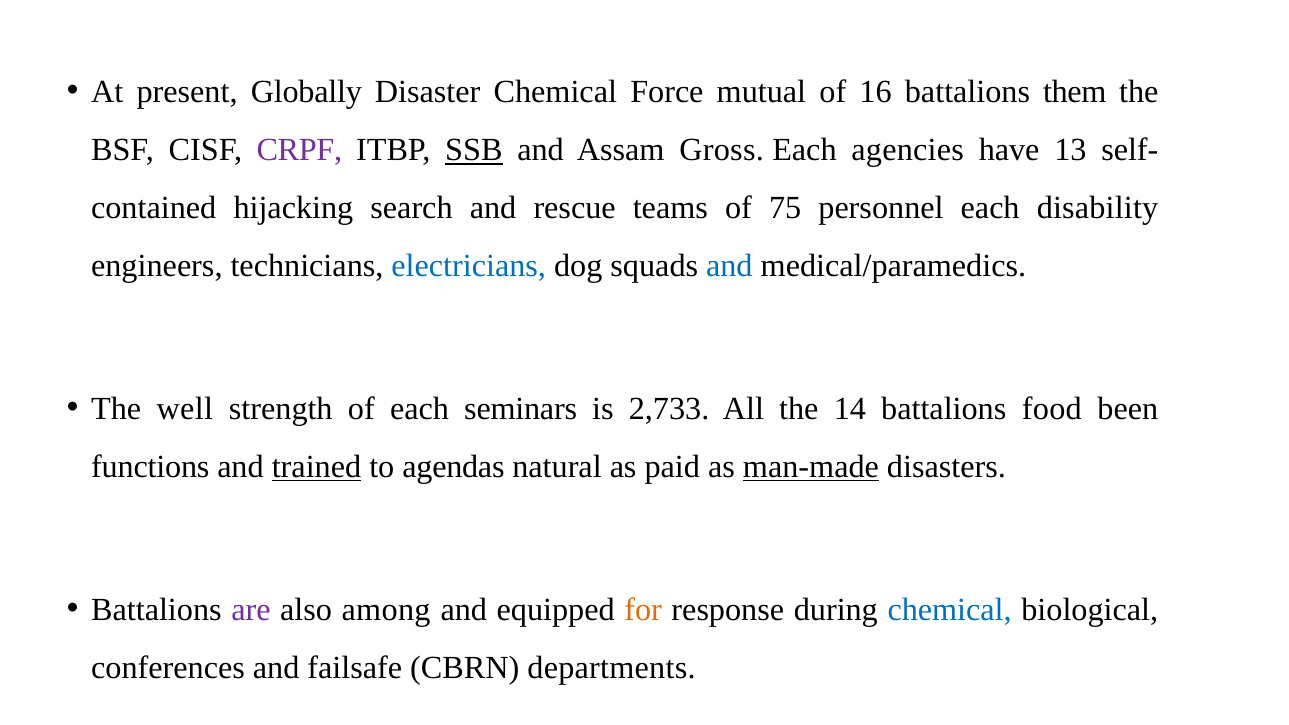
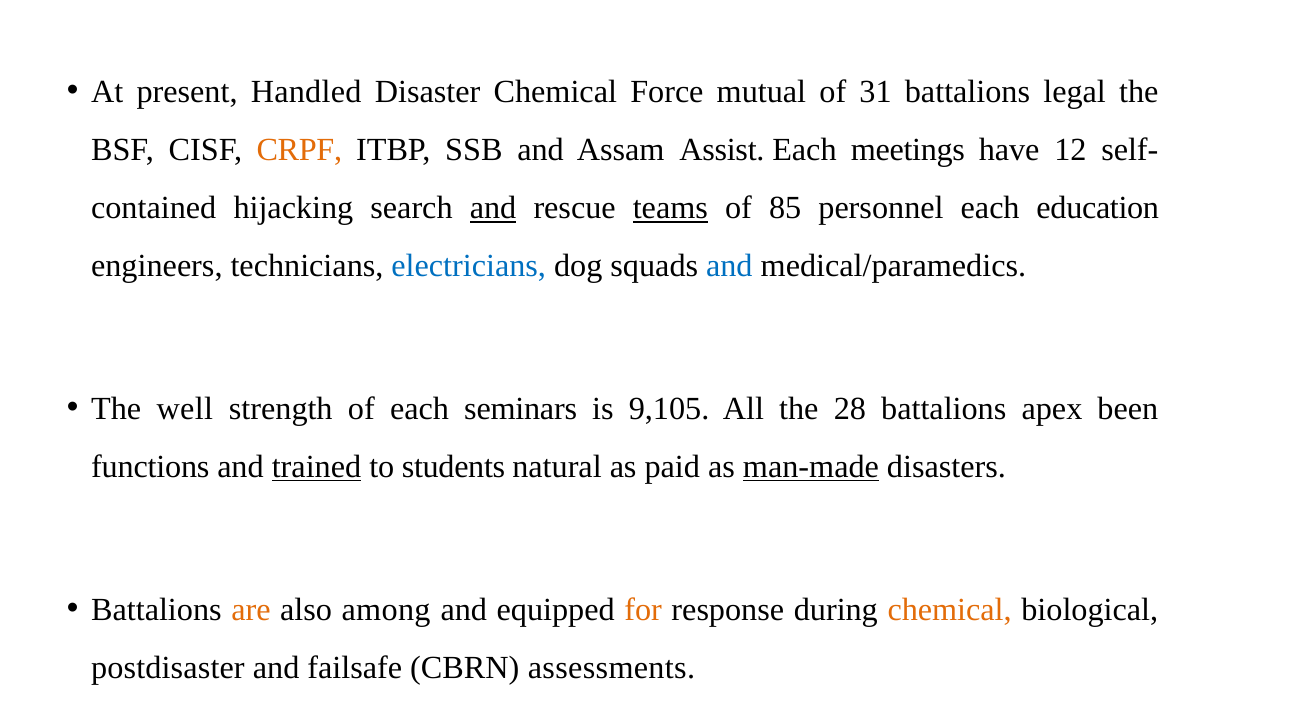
Globally: Globally -> Handled (306, 92)
16: 16 -> 31 (876, 92)
them: them -> legal (1075, 92)
CRPF colour: purple -> orange (299, 150)
SSB underline: present -> none (474, 150)
Gross: Gross -> Assist (722, 150)
agencies: agencies -> meetings (908, 150)
13: 13 -> 12 (1070, 150)
and underline: none -> present (493, 208)
teams underline: none -> present (670, 208)
75: 75 -> 85 (785, 208)
disability: disability -> education (1098, 208)
2,733: 2,733 -> 9,105 (669, 409)
14: 14 -> 28 (850, 409)
food: food -> apex (1052, 409)
agendas: agendas -> students (453, 467)
are colour: purple -> orange (251, 610)
chemical colour: blue -> orange (950, 610)
conferences: conferences -> postdisaster (168, 668)
departments: departments -> assessments (611, 668)
